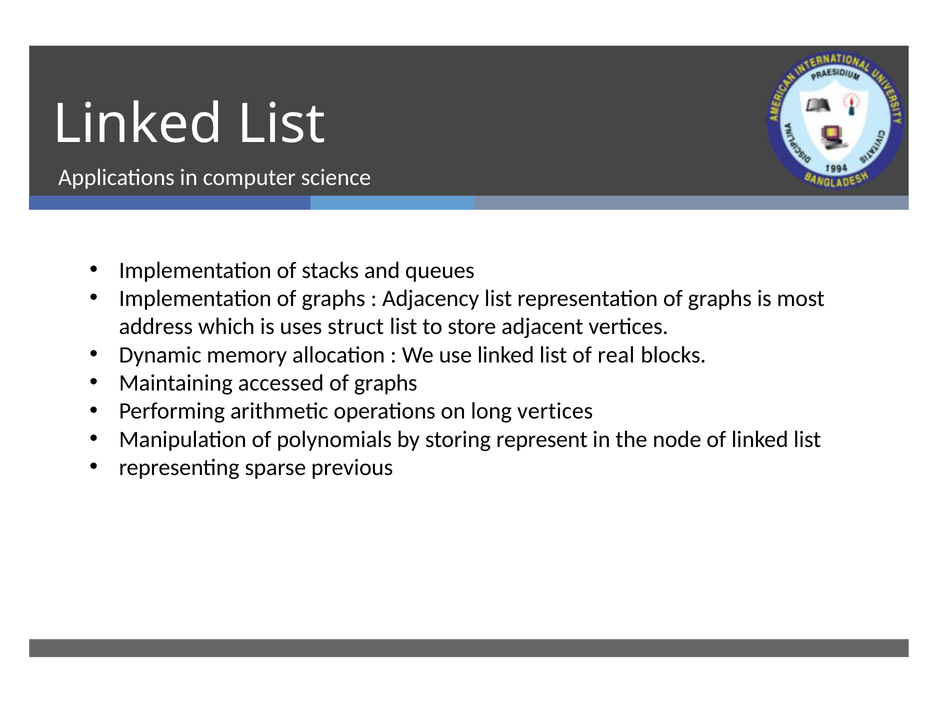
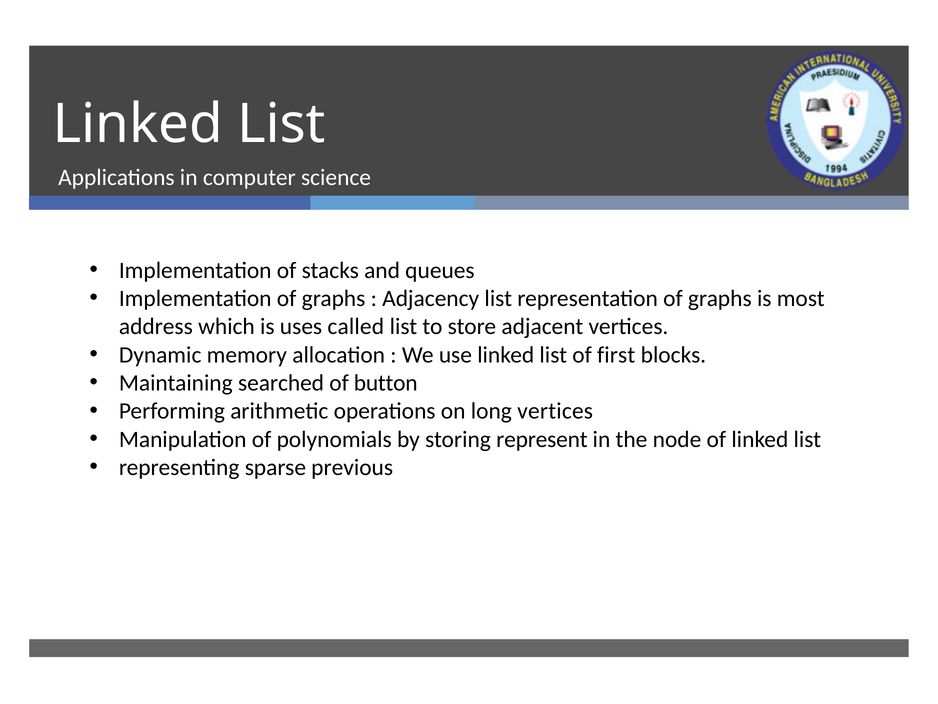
struct: struct -> called (356, 326)
real: real -> first (616, 355)
accessed: accessed -> searched (281, 383)
graphs: graphs -> button (386, 383)
